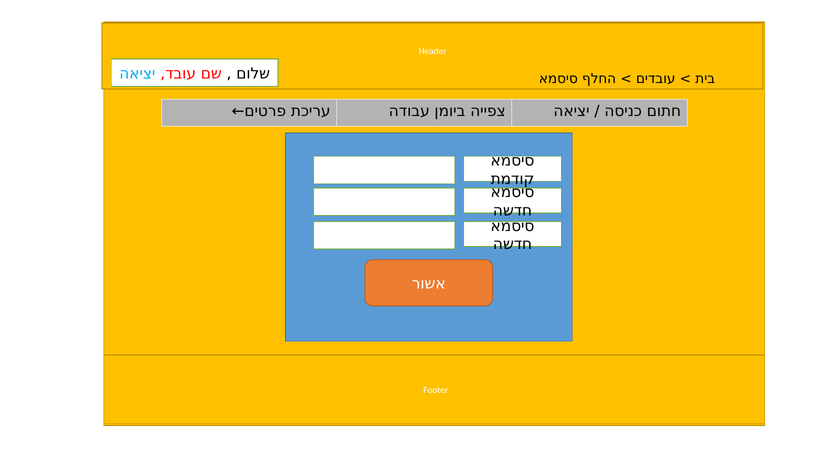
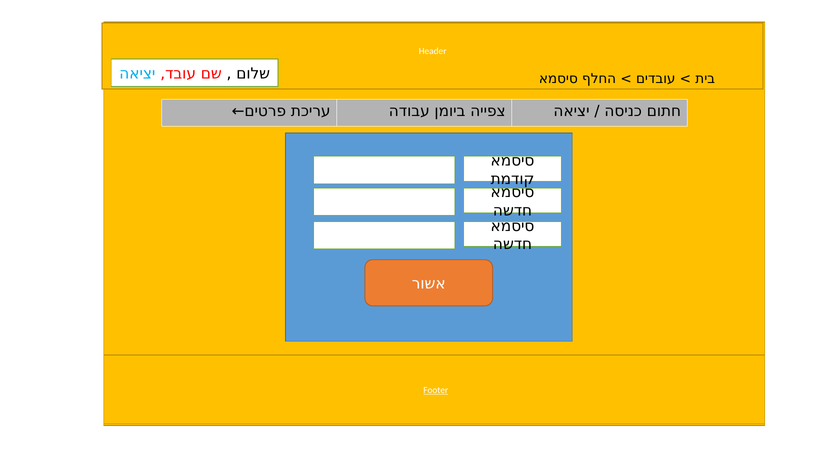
Footer underline: none -> present (436, 390)
